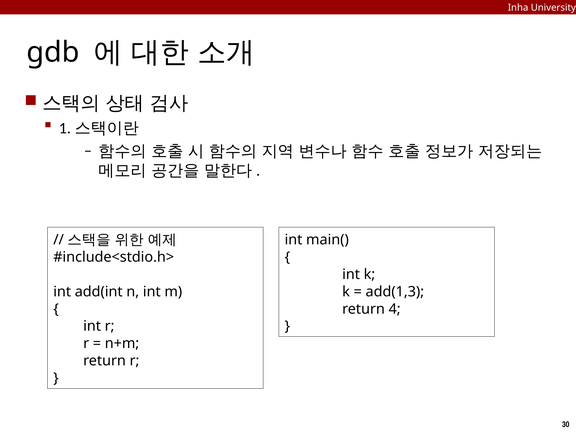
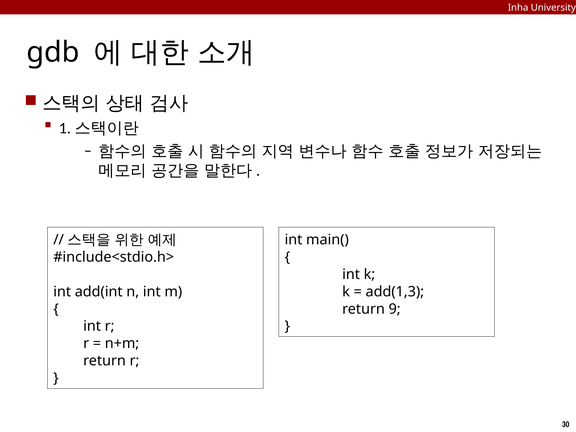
4: 4 -> 9 (395, 309)
